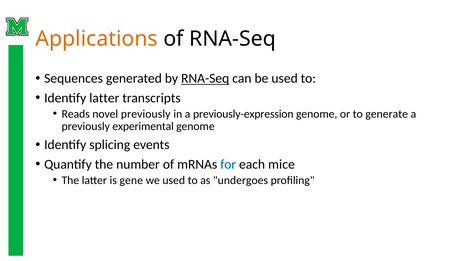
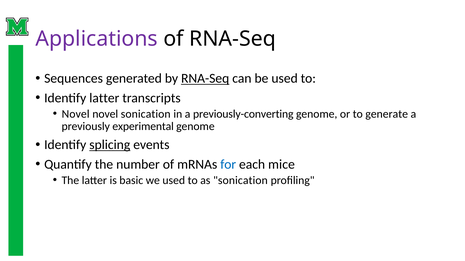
Applications colour: orange -> purple (97, 39)
Reads: Reads -> Novel (76, 114)
novel previously: previously -> sonication (146, 114)
previously-expression: previously-expression -> previously-converting (243, 114)
splicing underline: none -> present (110, 145)
gene: gene -> basic (131, 181)
as undergoes: undergoes -> sonication (240, 181)
